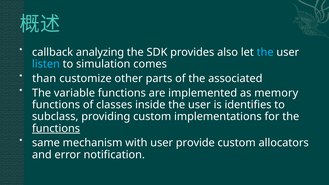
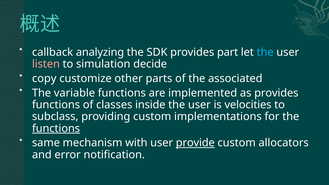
also: also -> part (228, 52)
listen colour: light blue -> pink (46, 64)
comes: comes -> decide (150, 64)
than: than -> copy (44, 78)
as memory: memory -> provides (276, 93)
identifies: identifies -> velocities (248, 105)
provide underline: none -> present (195, 143)
